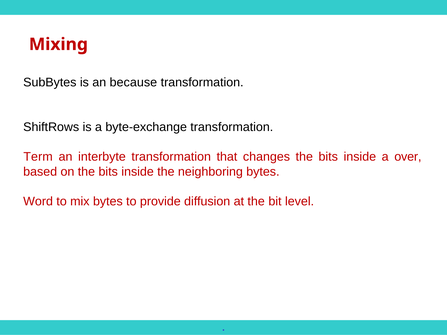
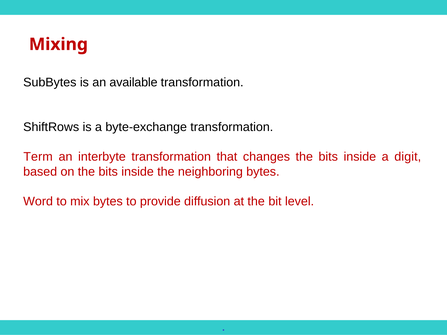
because: because -> available (133, 82)
over: over -> digit (408, 157)
